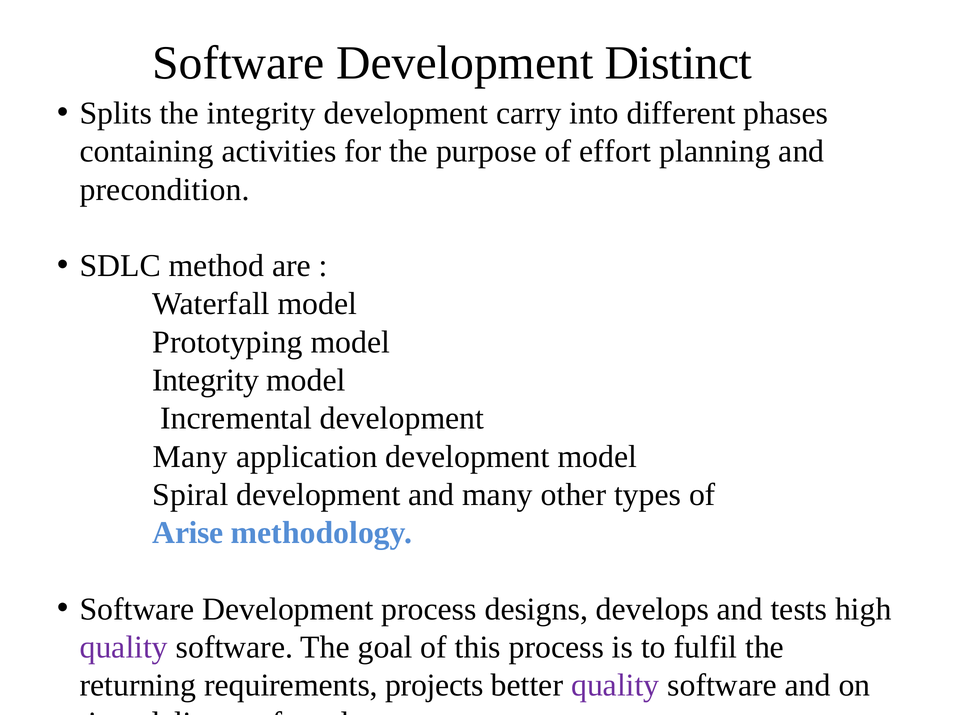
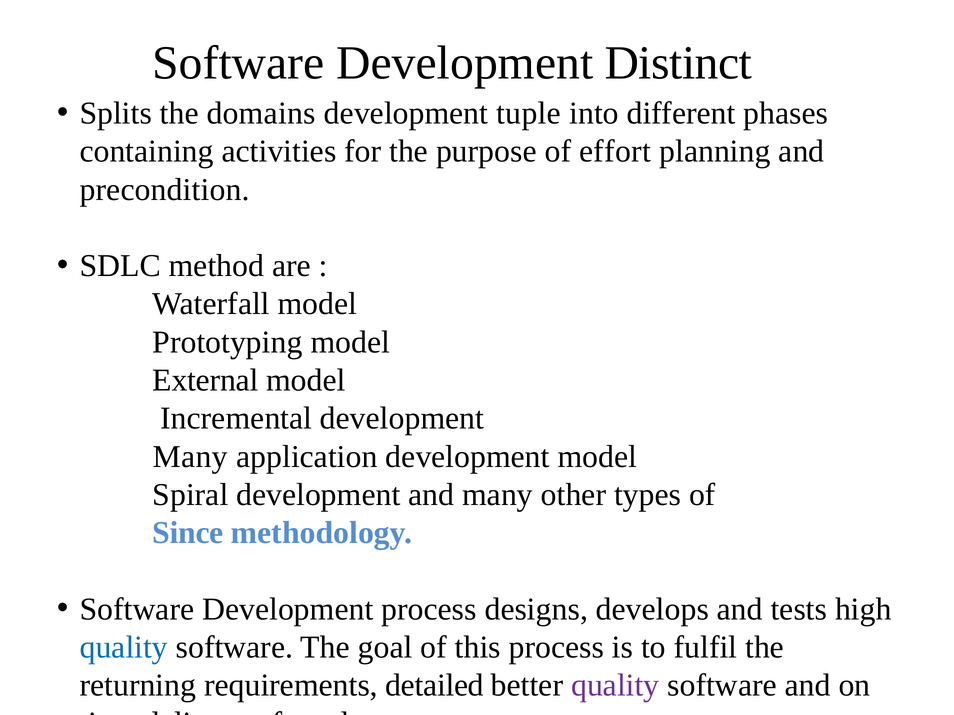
the integrity: integrity -> domains (261, 113)
carry: carry -> tuple (529, 113)
Integrity: Integrity -> External (205, 381)
Arise: Arise -> Since (188, 533)
quality colour: purple -> blue (124, 648)
requirements projects: projects -> detailed (435, 686)
